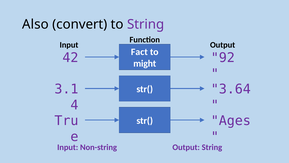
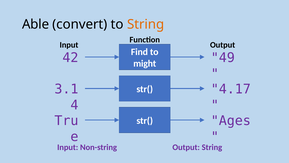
Also: Also -> Able (36, 24)
String colour: purple -> orange (146, 24)
Fact: Fact -> Find (139, 52)
92: 92 -> 49 (223, 58)
3.64: 3.64 -> 4.17 (231, 89)
